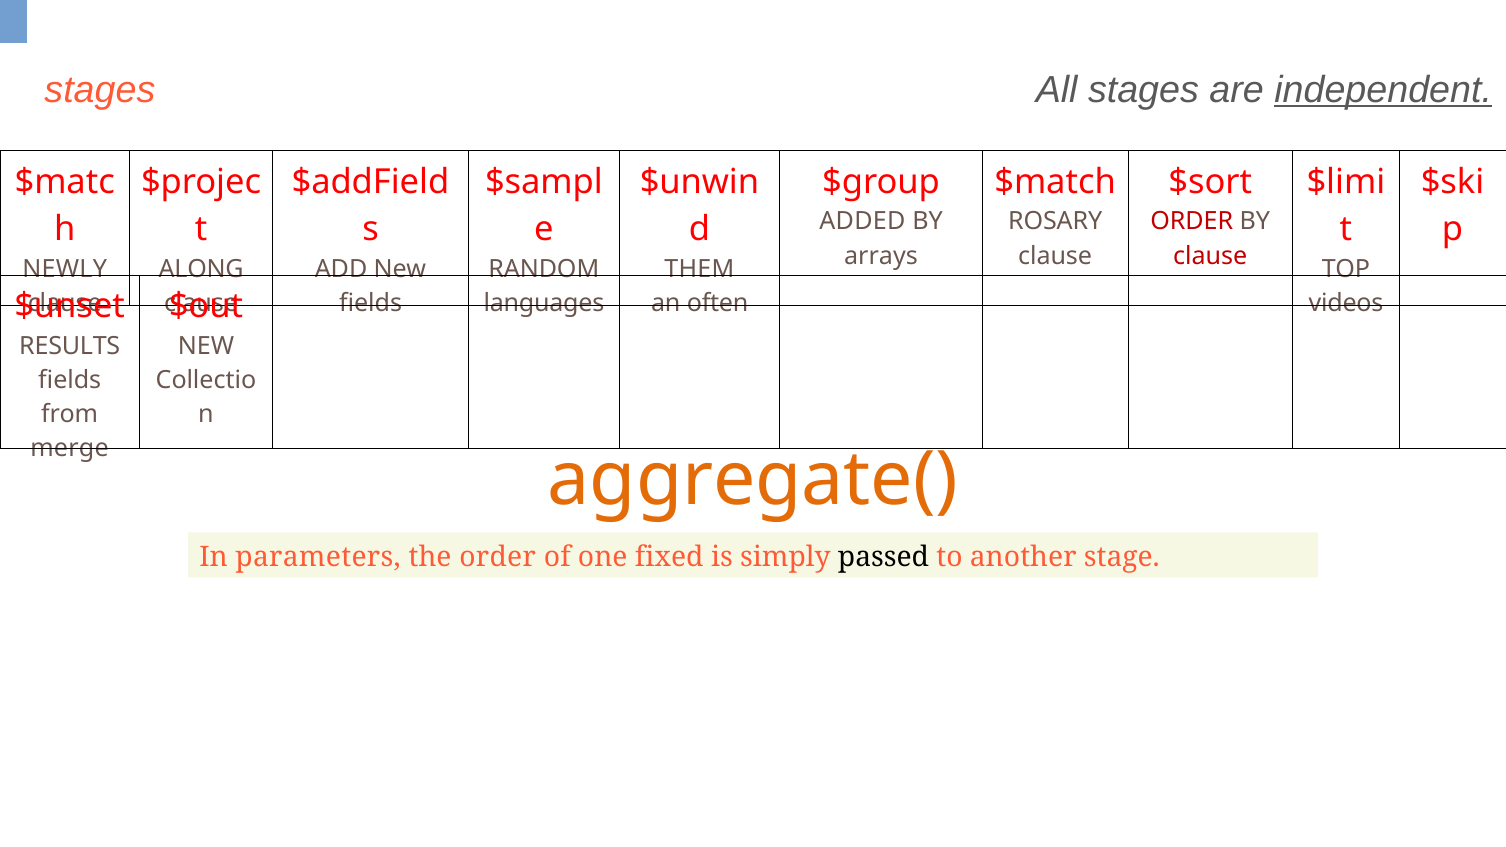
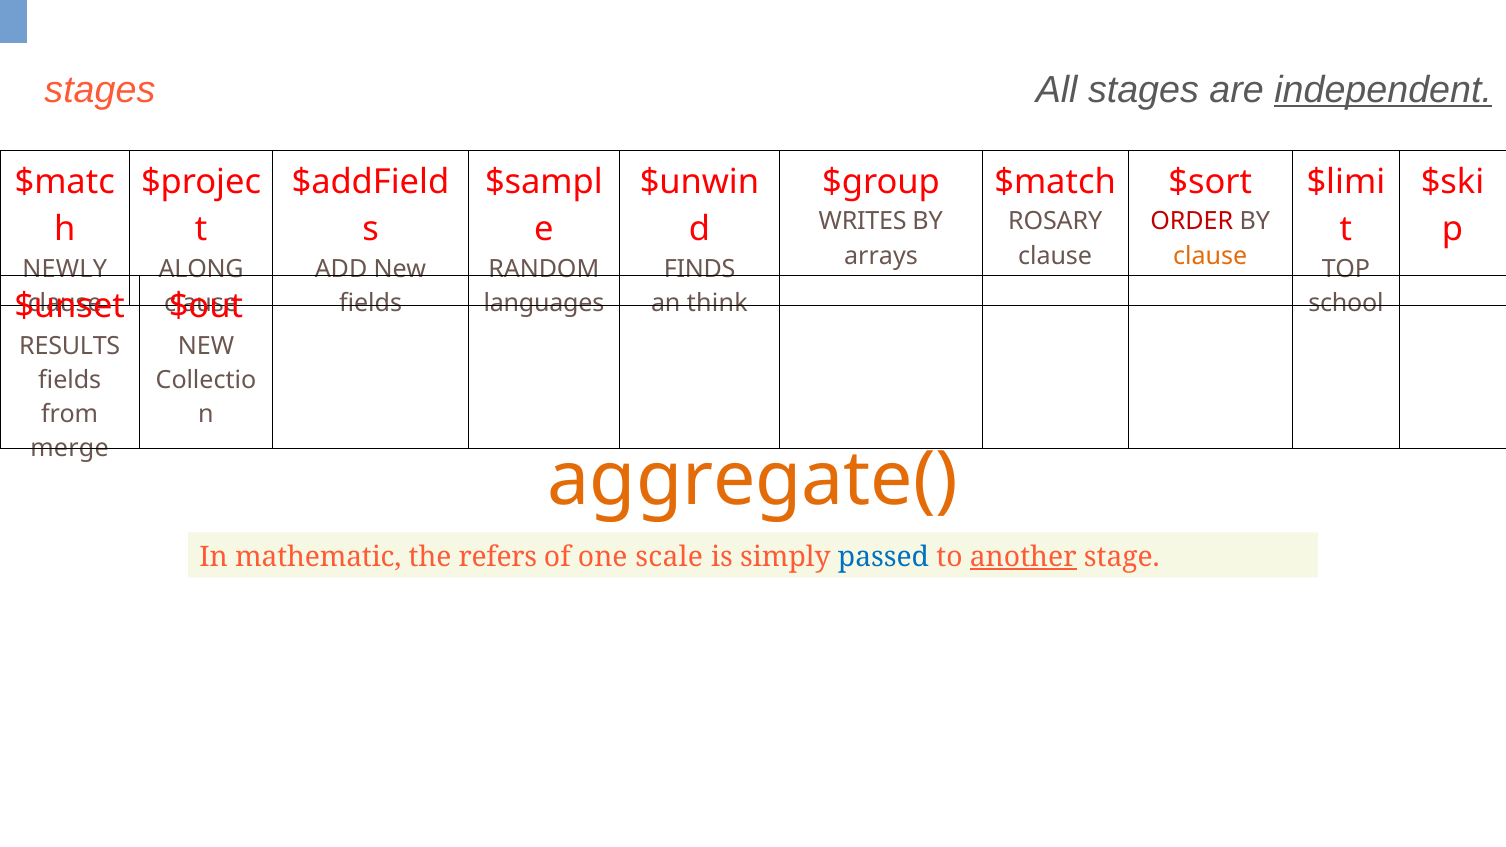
ADDED: ADDED -> WRITES (863, 222)
clause colour: red -> orange (1210, 256)
THEM: THEM -> FINDS (700, 269)
often: often -> think (717, 303)
videos: videos -> school (1346, 303)
parameters: parameters -> mathematic (318, 557)
the order: order -> refers (498, 557)
fixed: fixed -> scale (669, 557)
passed colour: black -> blue (883, 557)
another underline: none -> present (1023, 557)
